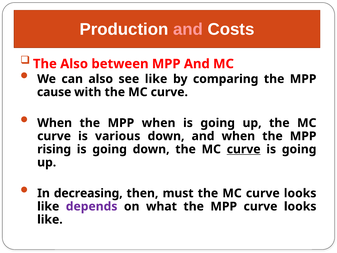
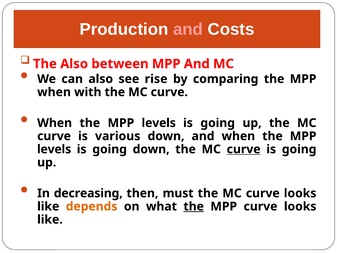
see like: like -> rise (156, 79)
cause: cause -> when (54, 92)
when: when -> levels (159, 123)
rising: rising -> levels (54, 149)
depends colour: purple -> orange (92, 206)
the underline: none -> present (194, 206)
